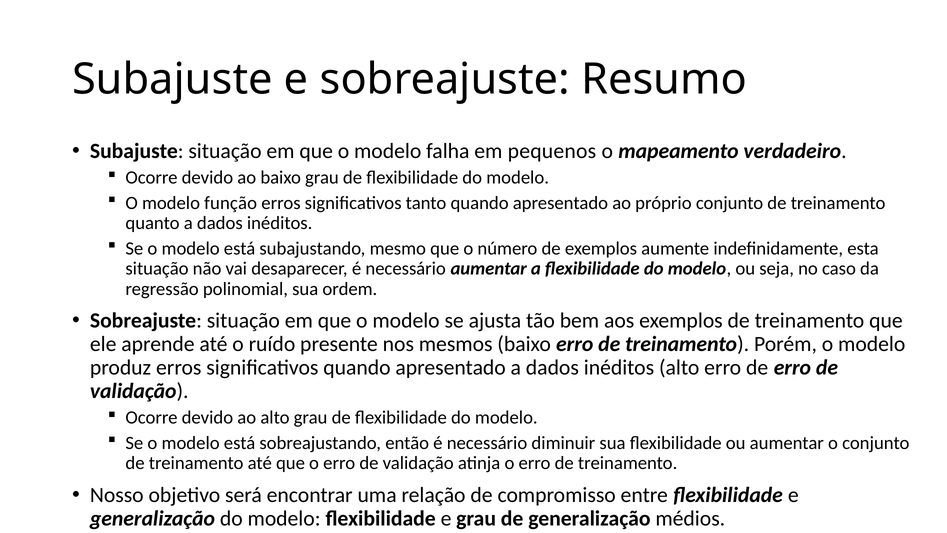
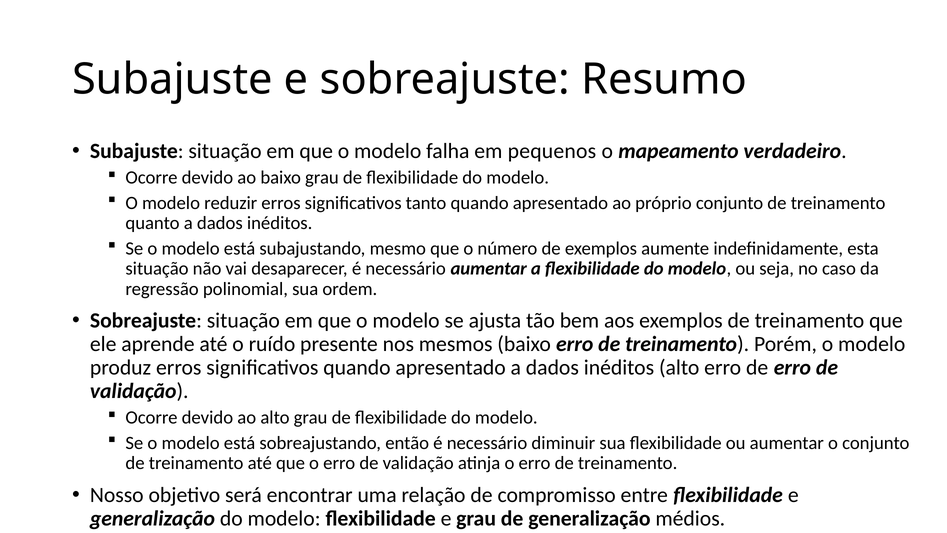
função: função -> reduzir (231, 203)
